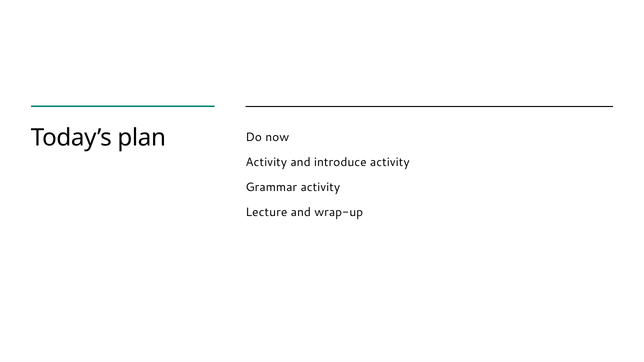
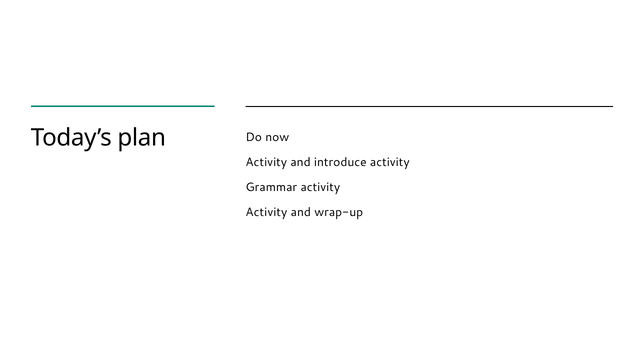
Lecture: Lecture -> Activity (266, 212)
